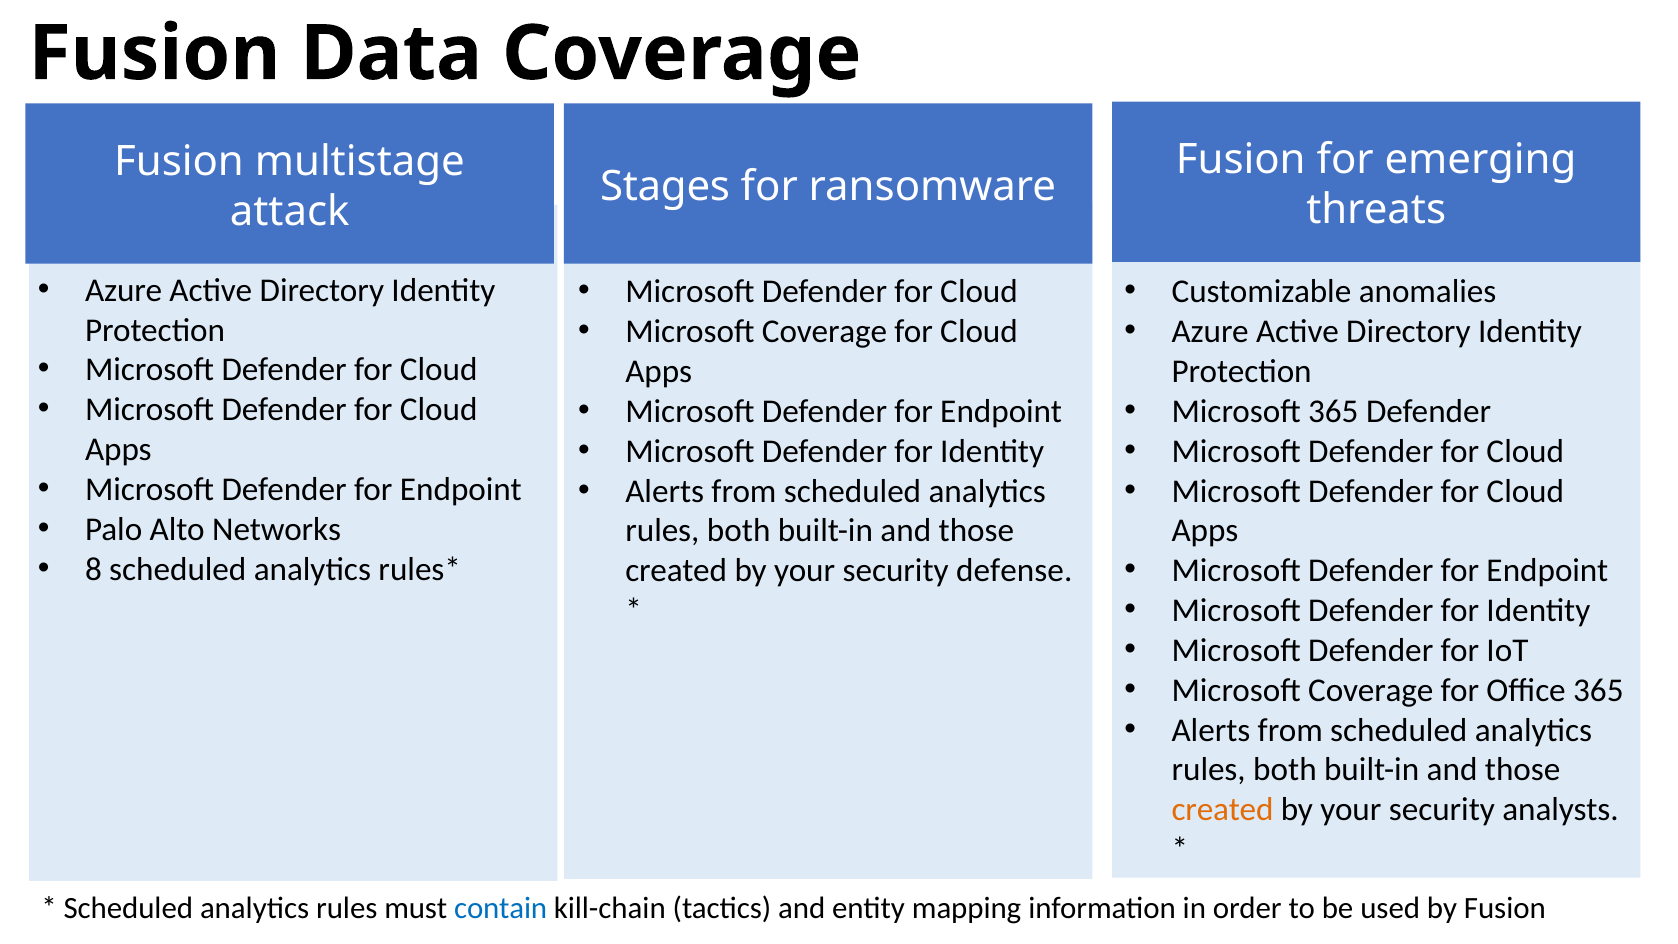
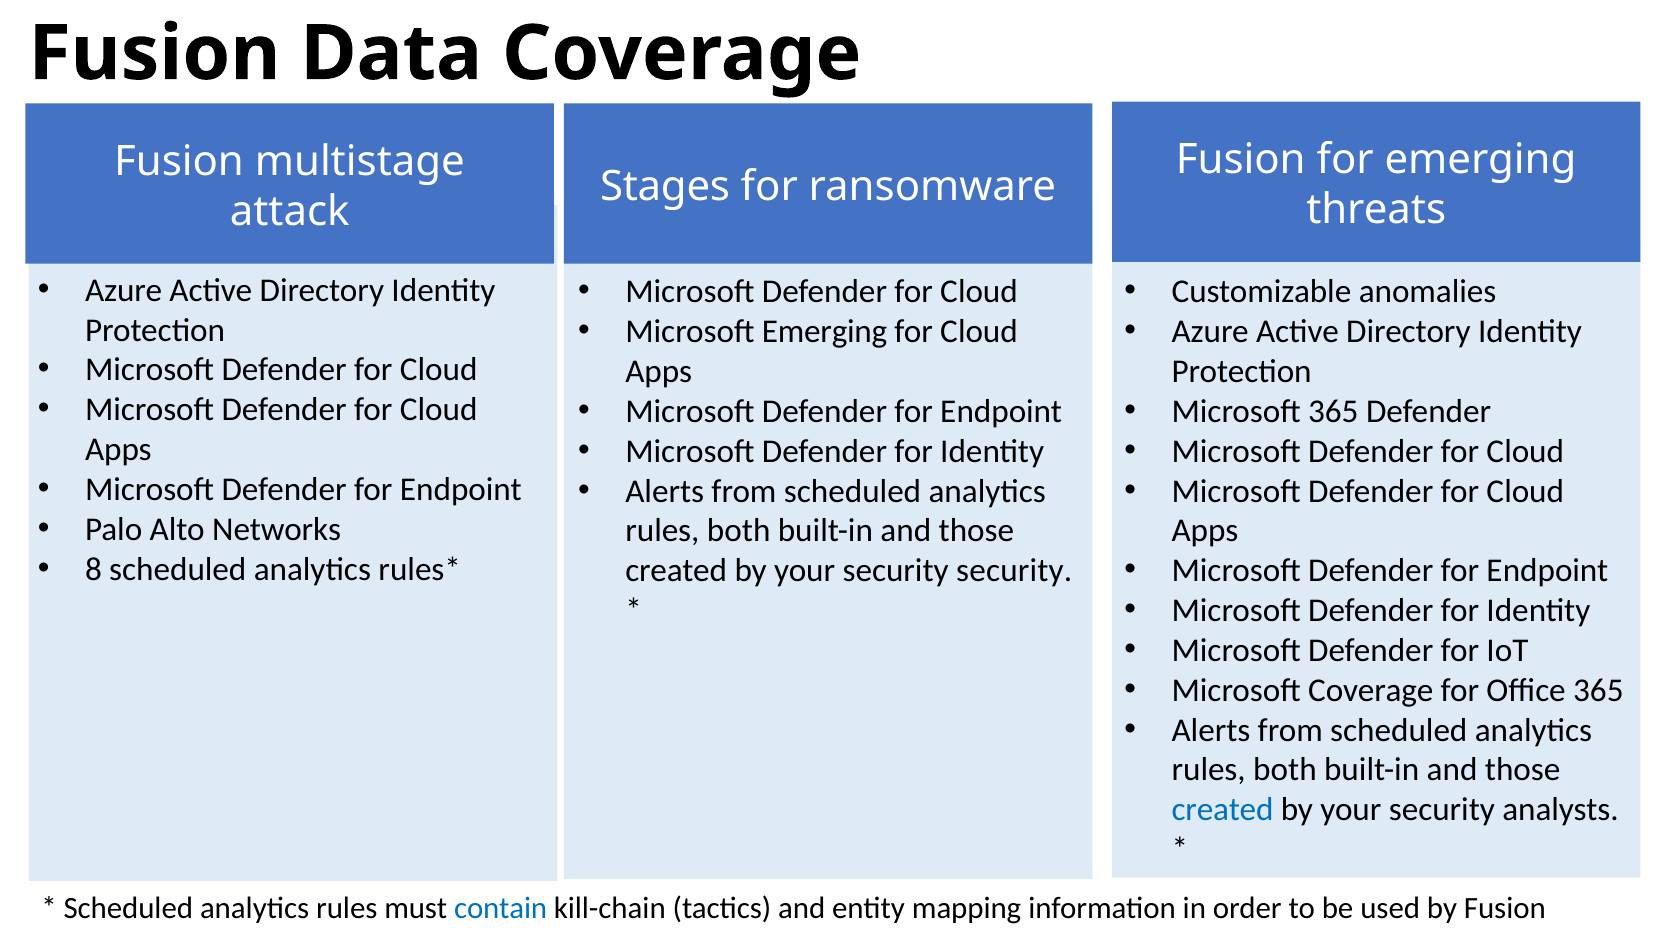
Coverage: Coverage -> Emerging (825, 332)
security defense: defense -> security (1014, 571)
created colour: orange -> blue (1223, 810)
